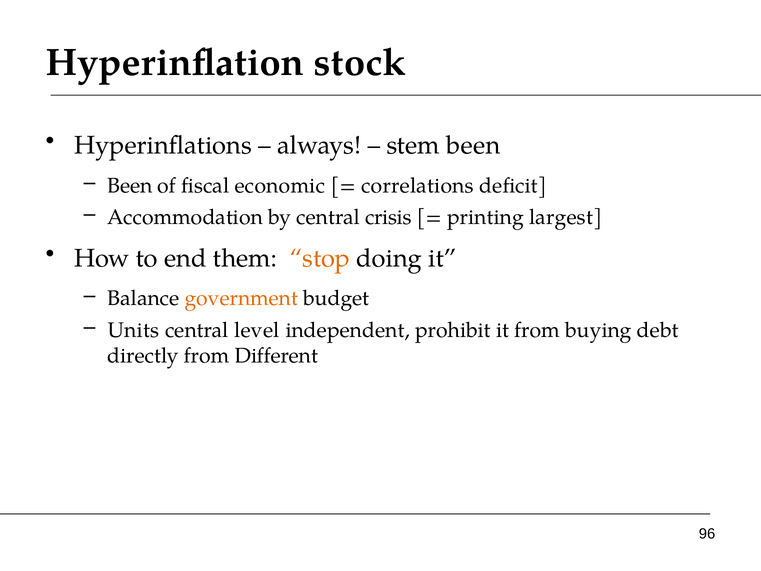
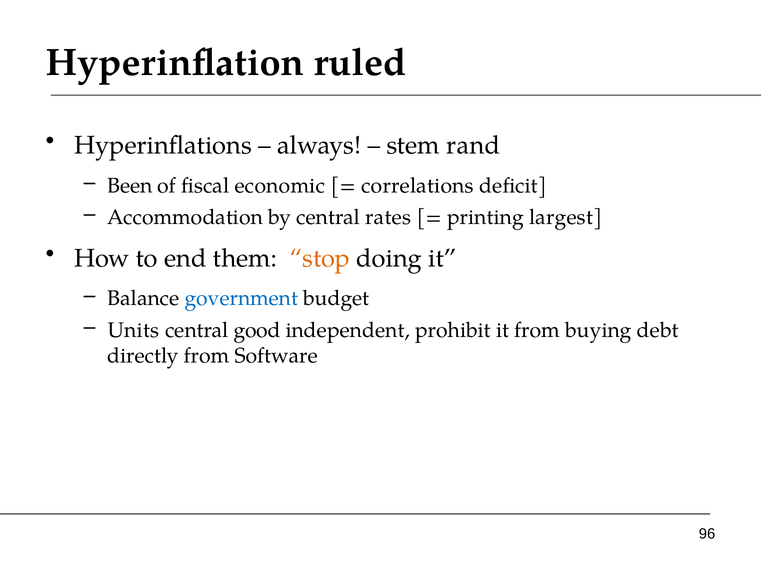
stock: stock -> ruled (360, 63)
stem been: been -> rand (473, 145)
crisis: crisis -> rates (388, 217)
government colour: orange -> blue (241, 298)
level: level -> good (257, 330)
Different: Different -> Software (276, 355)
